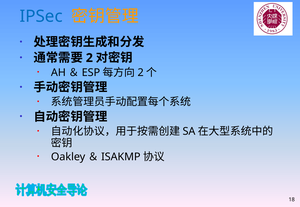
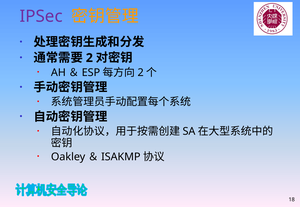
IPSec colour: blue -> purple (41, 16)
